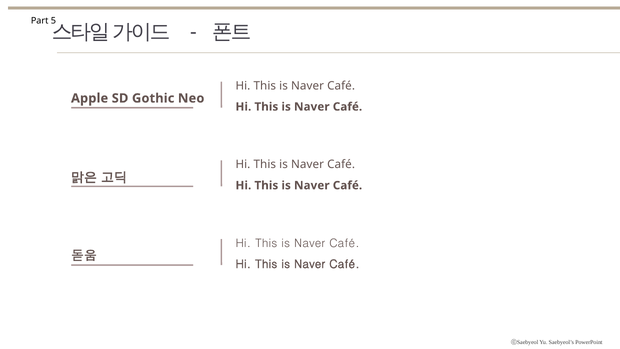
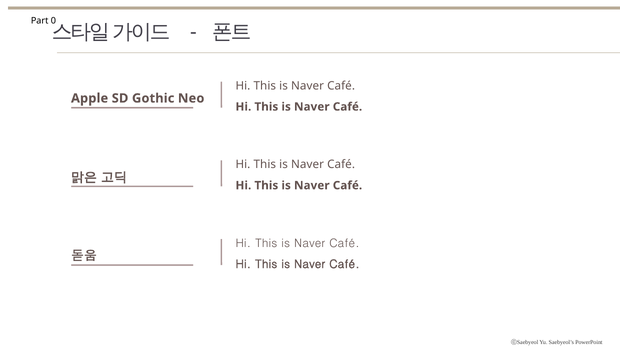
5: 5 -> 0 (53, 21)
